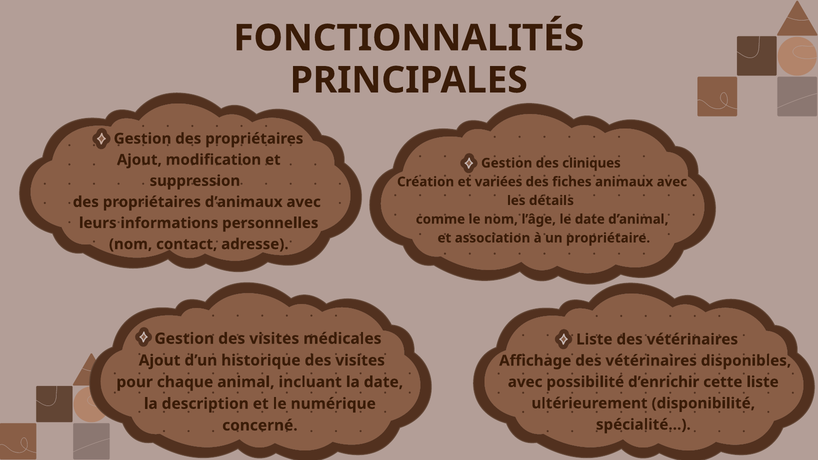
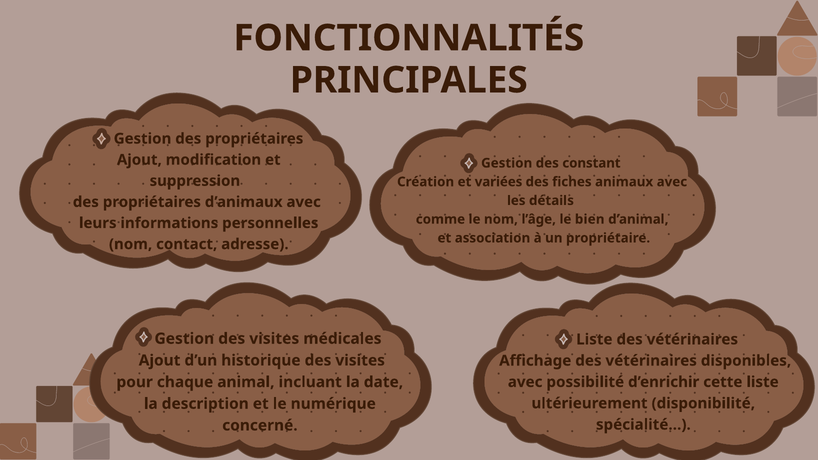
cliniques: cliniques -> constant (591, 163)
le date: date -> bien (590, 219)
